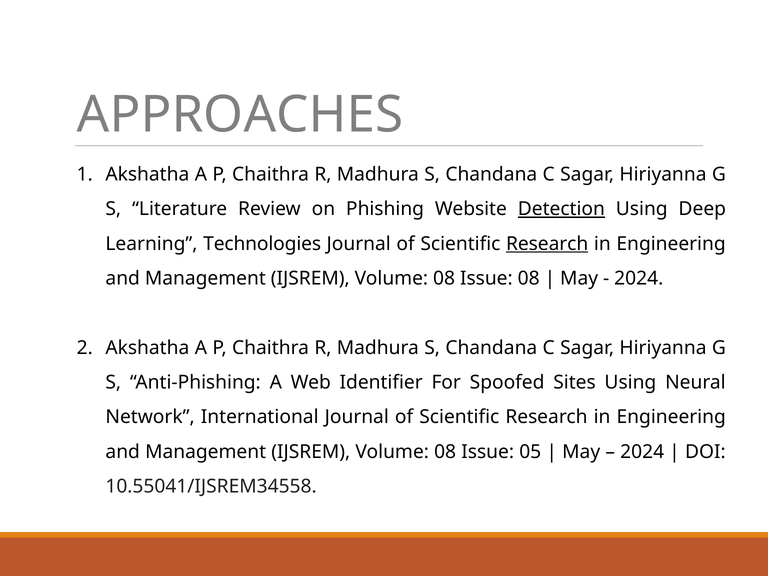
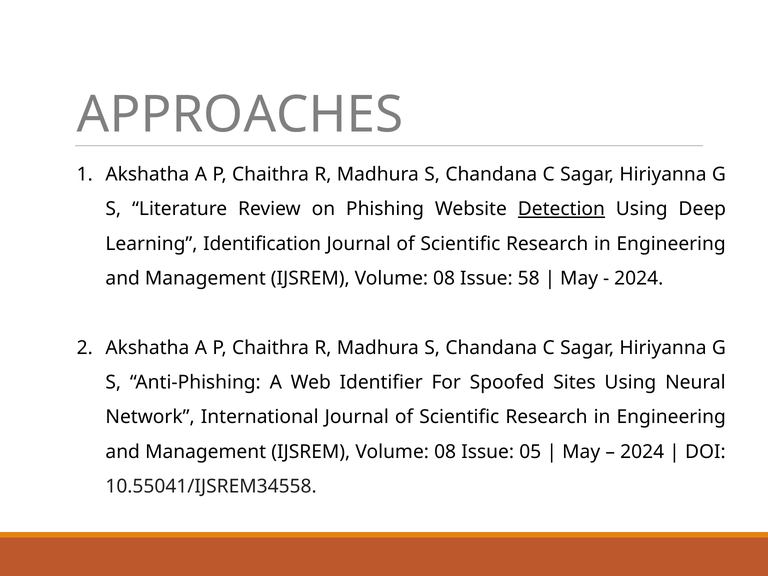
Technologies: Technologies -> Identification (262, 244)
Research underline: present -> none (547, 244)
Issue 08: 08 -> 58 (529, 279)
